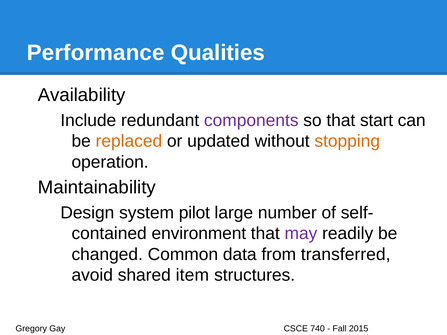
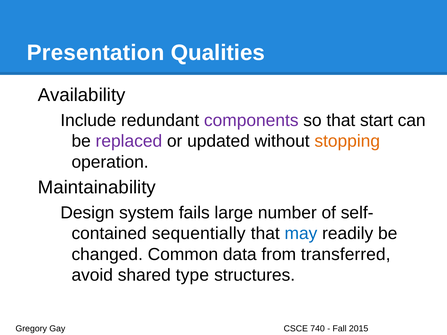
Performance: Performance -> Presentation (96, 53)
replaced colour: orange -> purple (129, 141)
pilot: pilot -> fails (194, 213)
environment: environment -> sequentially (199, 234)
may colour: purple -> blue (301, 234)
item: item -> type (192, 275)
